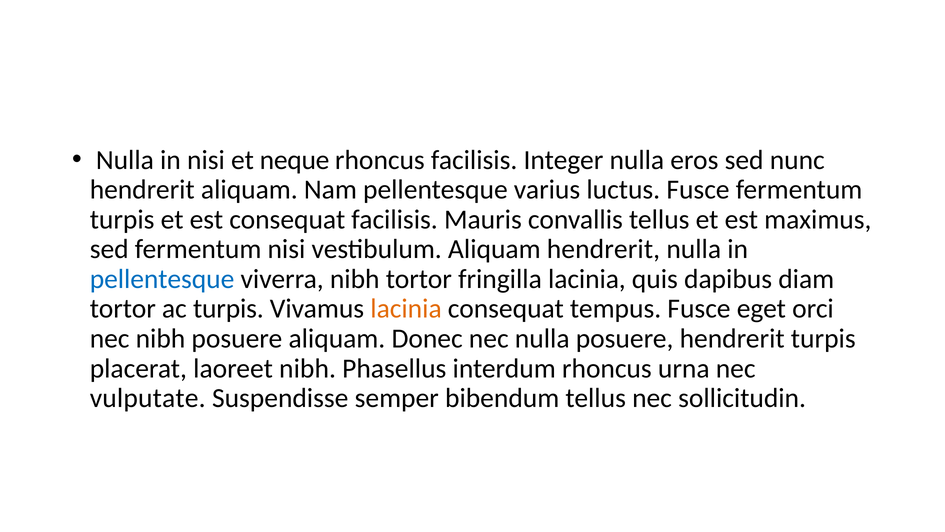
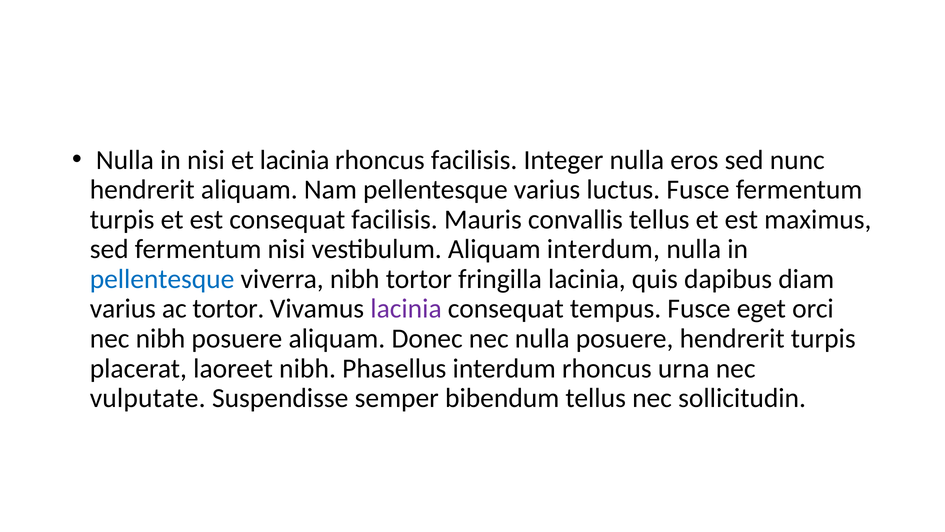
et neque: neque -> lacinia (295, 160)
Aliquam hendrerit: hendrerit -> interdum (603, 249)
tortor: tortor -> varius (123, 309)
ac turpis: turpis -> tortor (228, 309)
lacinia colour: orange -> purple (406, 309)
